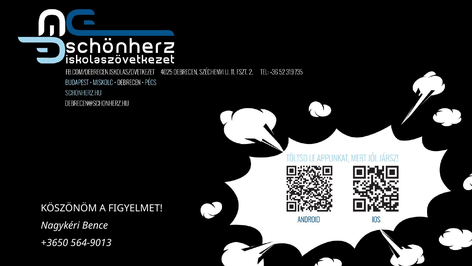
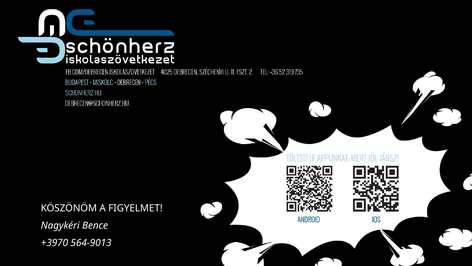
+3650: +3650 -> +3970 (54, 242)
